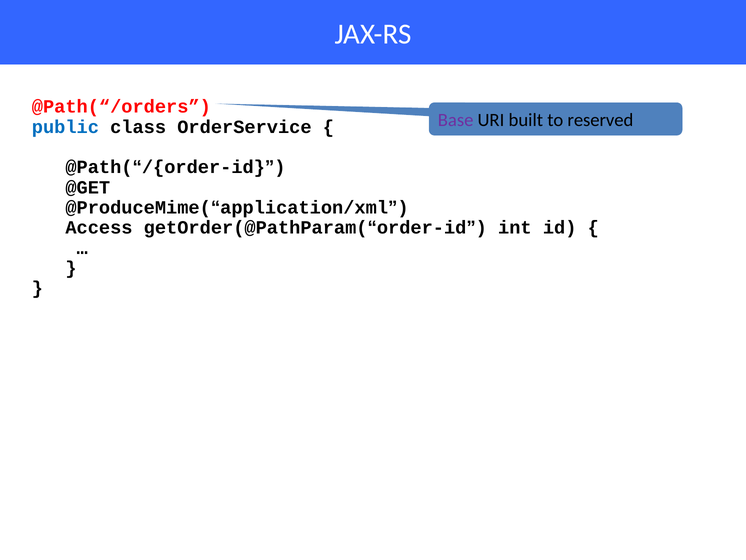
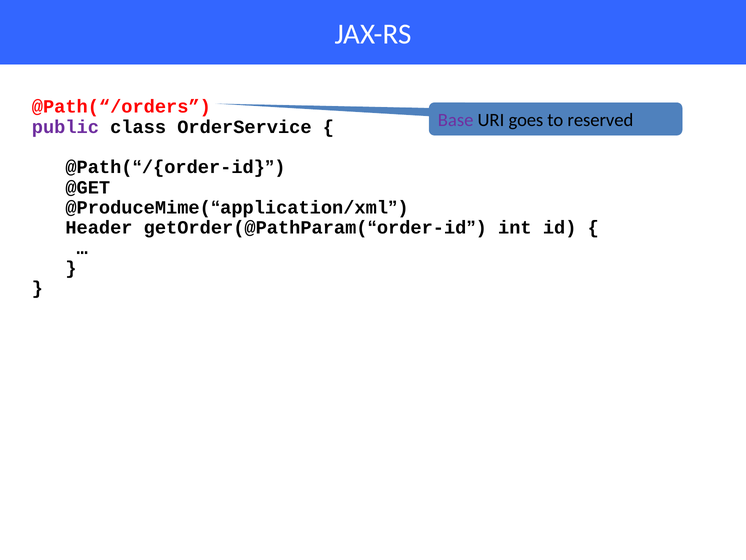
built: built -> goes (526, 120)
public colour: blue -> purple (65, 127)
Access: Access -> Header (99, 228)
